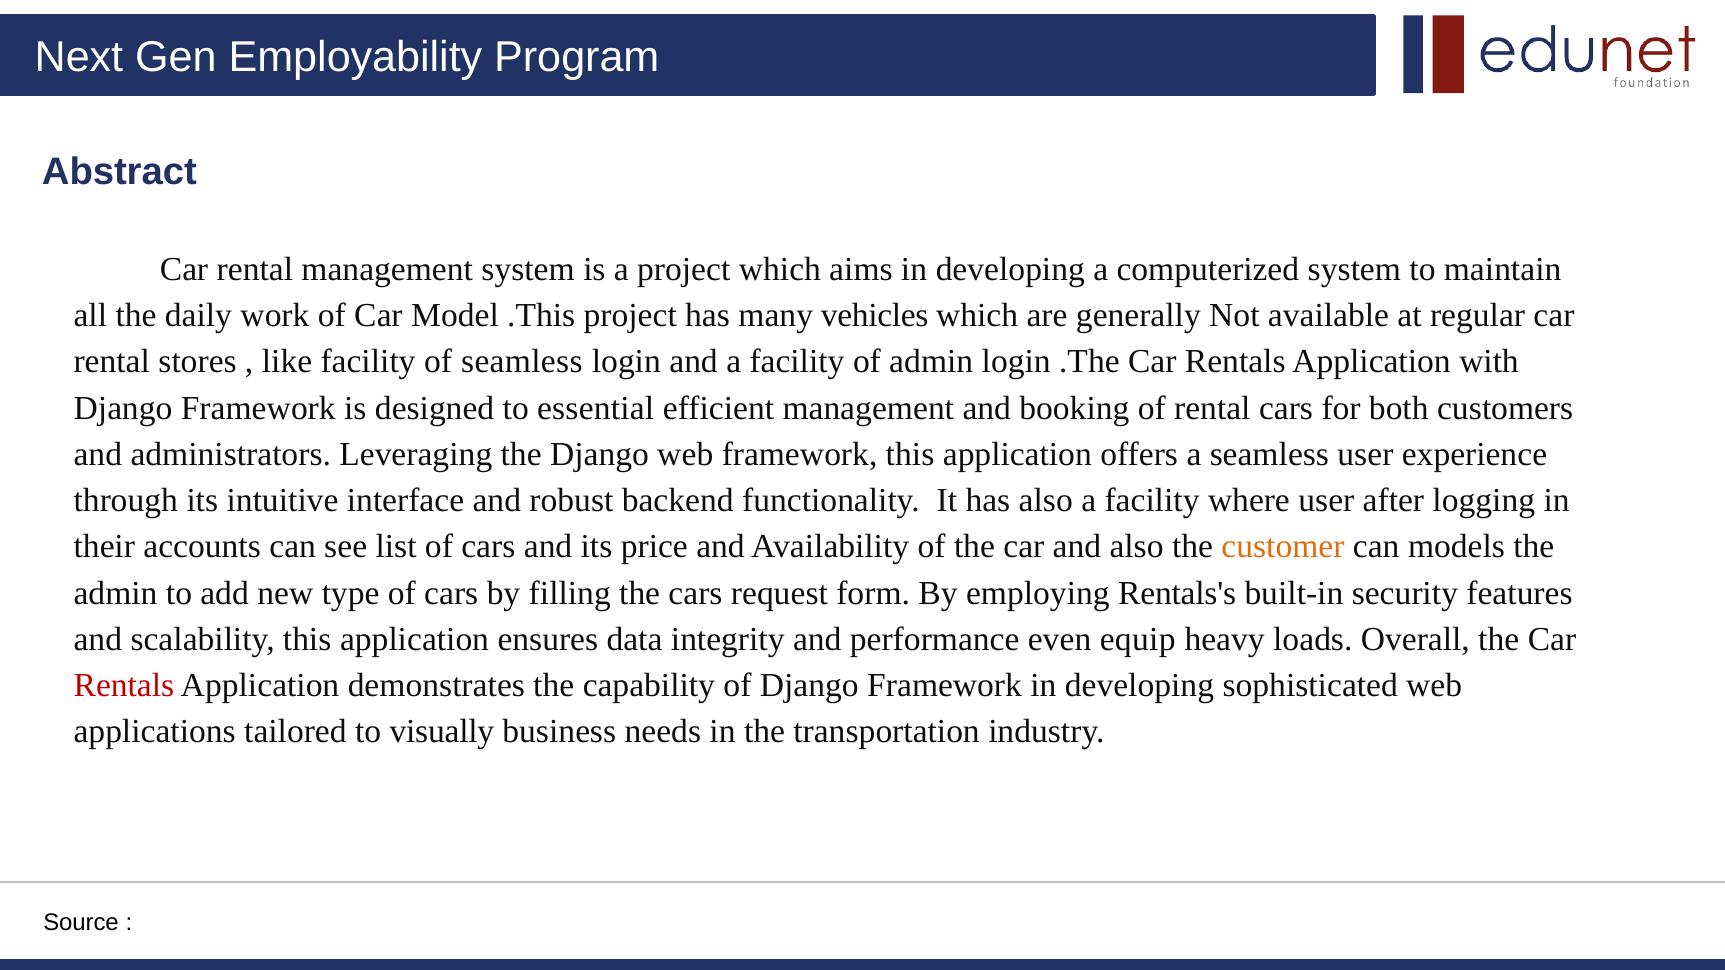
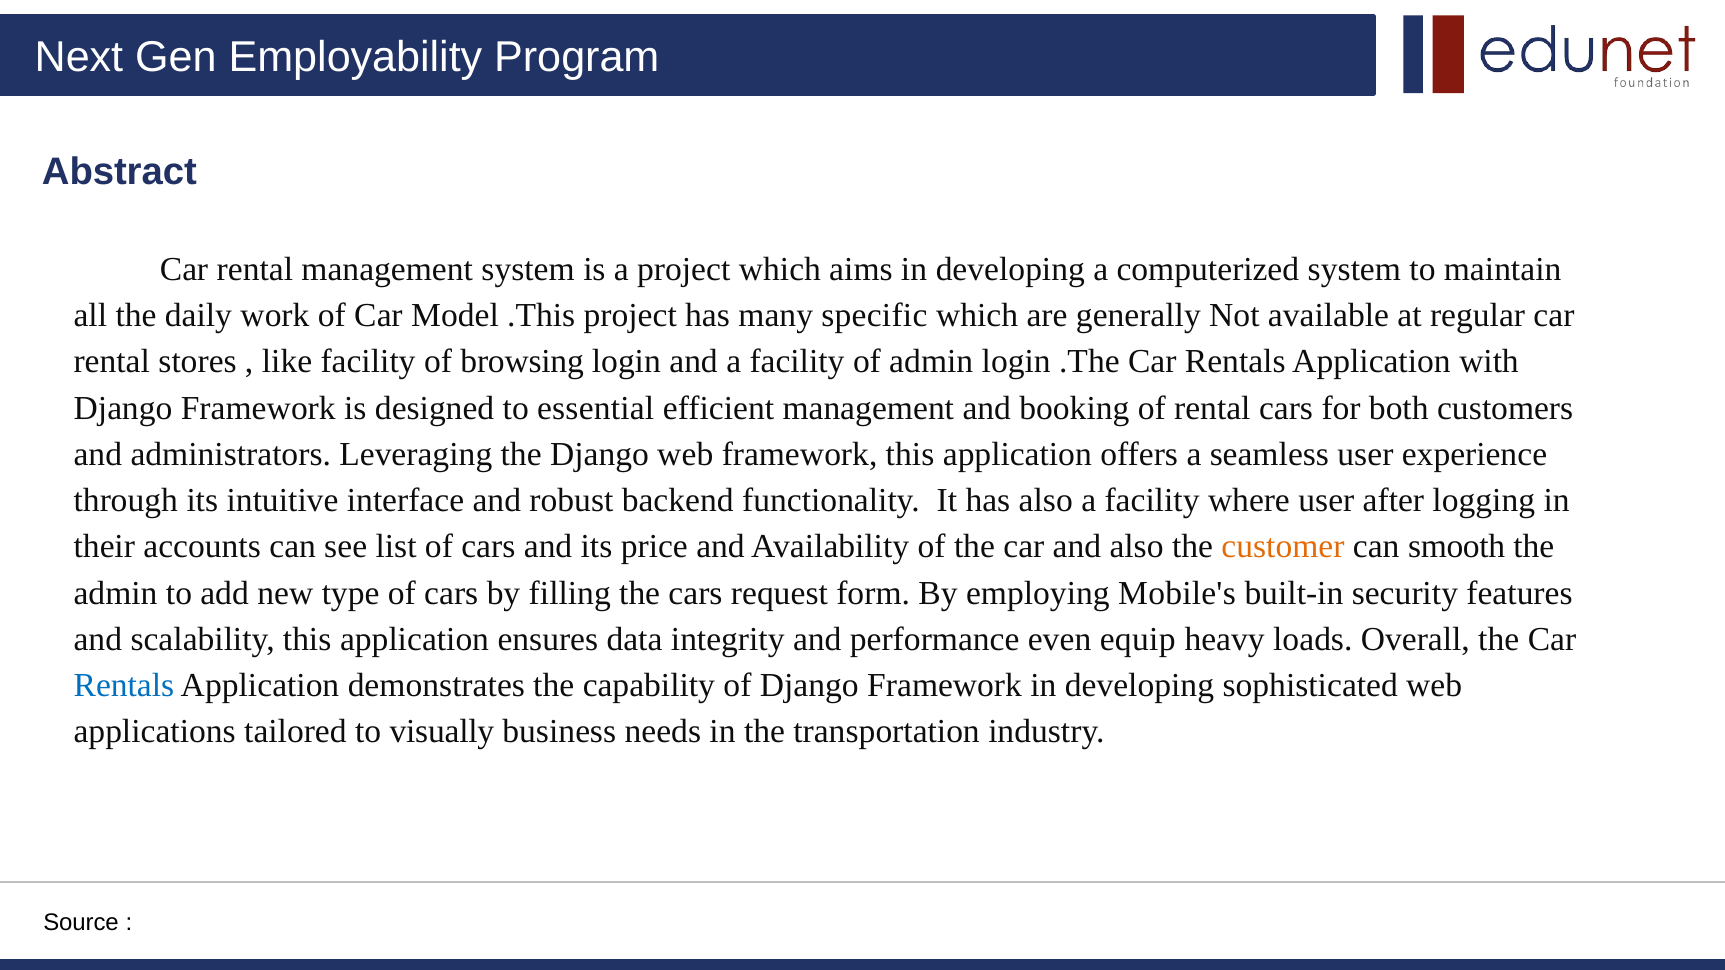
vehicles: vehicles -> specific (874, 316)
of seamless: seamless -> browsing (522, 362)
models: models -> smooth (1457, 547)
Rentals's: Rentals's -> Mobile's (1177, 593)
Rentals colour: red -> blue (124, 686)
